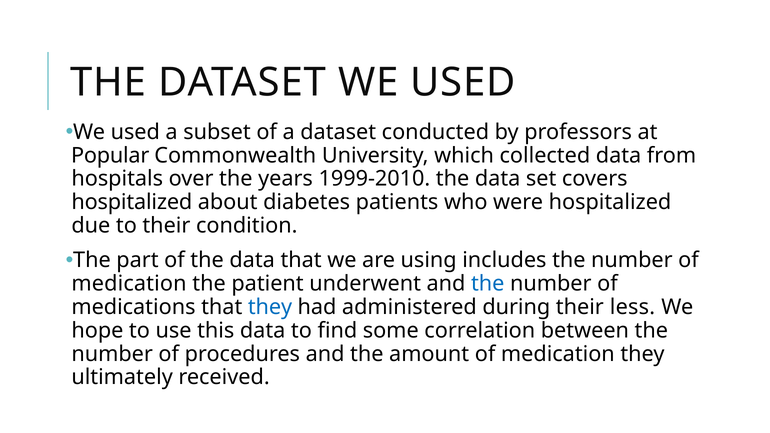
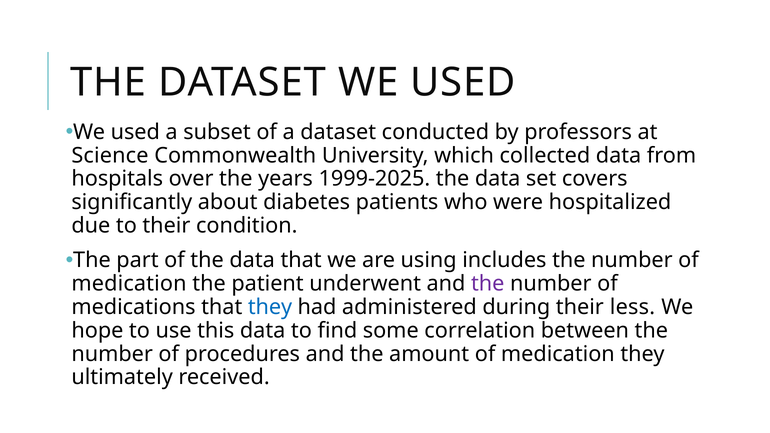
Popular: Popular -> Science (110, 155)
1999-2010: 1999-2010 -> 1999-2025 (374, 179)
hospitalized: hospitalized -> significantly (132, 202)
the colour: blue -> purple (488, 284)
